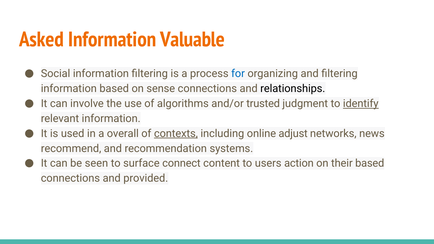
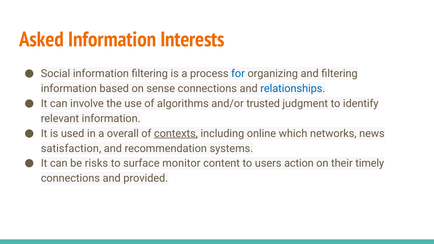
Valuable: Valuable -> Interests (192, 40)
relationships colour: black -> blue (293, 89)
identify underline: present -> none (361, 104)
adjust: adjust -> which (293, 134)
recommend: recommend -> satisfaction (71, 149)
seen: seen -> risks (96, 163)
connect: connect -> monitor (181, 163)
their based: based -> timely (370, 163)
